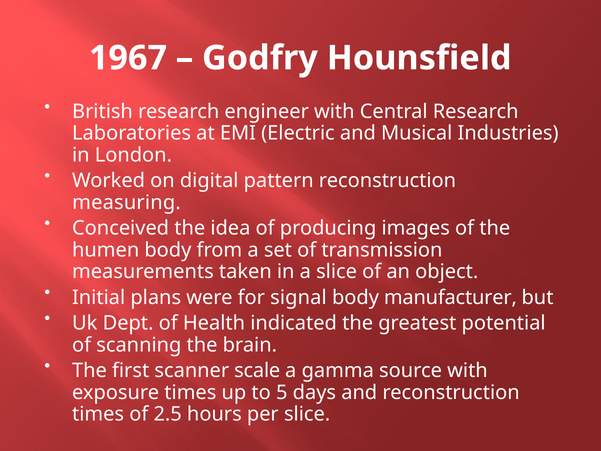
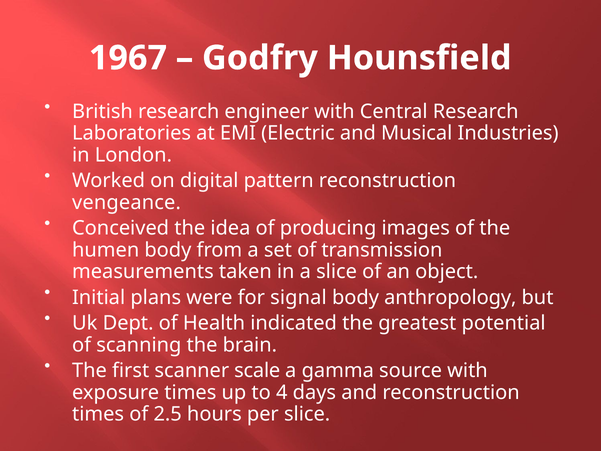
measuring: measuring -> vengeance (127, 202)
manufacturer: manufacturer -> anthropology (450, 297)
5: 5 -> 4 (282, 392)
